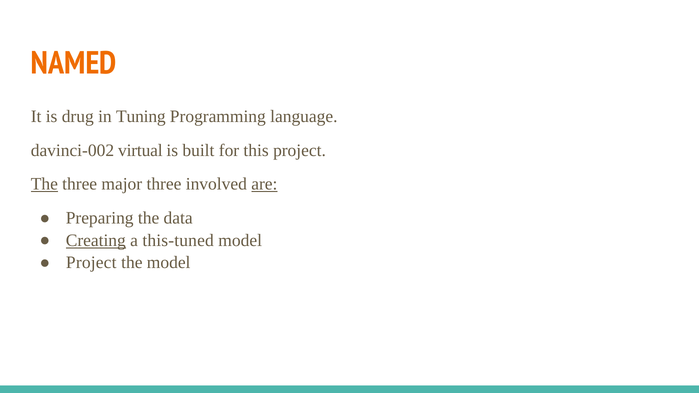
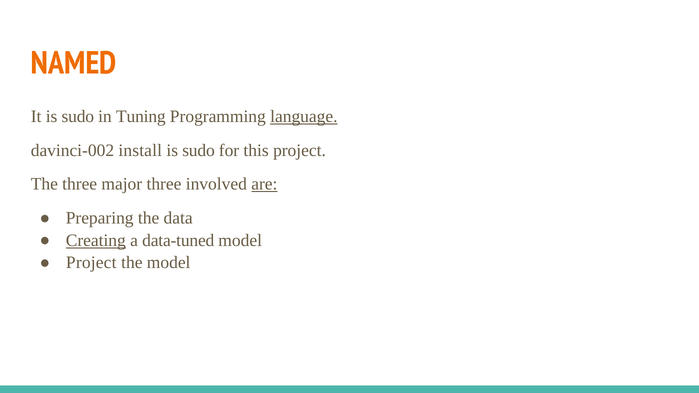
It is drug: drug -> sudo (78, 117)
language underline: none -> present (304, 117)
virtual: virtual -> install (140, 150)
built: built -> sudo (198, 150)
The underline: present -> none (44, 184)
this-tuned: this-tuned -> data-tuned (178, 240)
